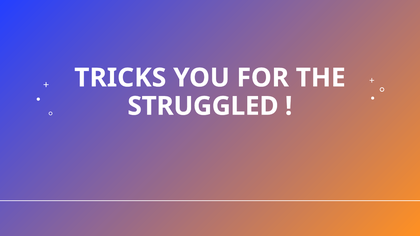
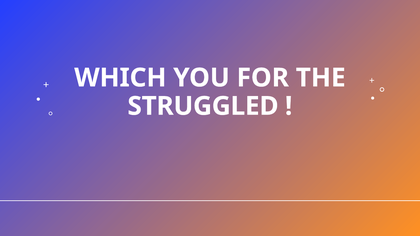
TRICKS: TRICKS -> WHICH (120, 78)
